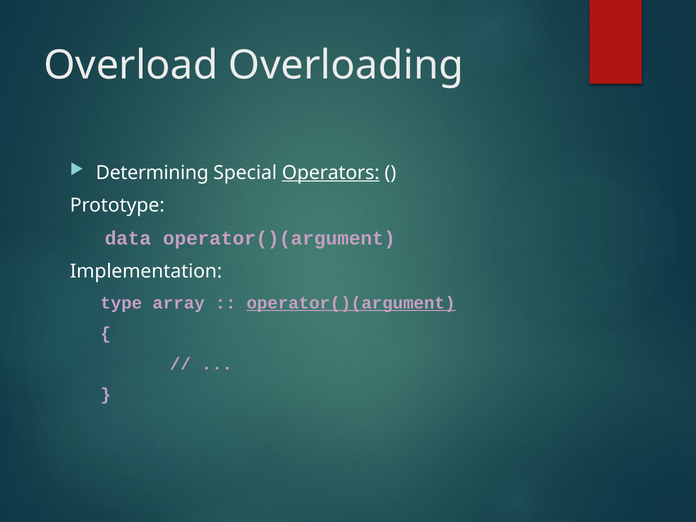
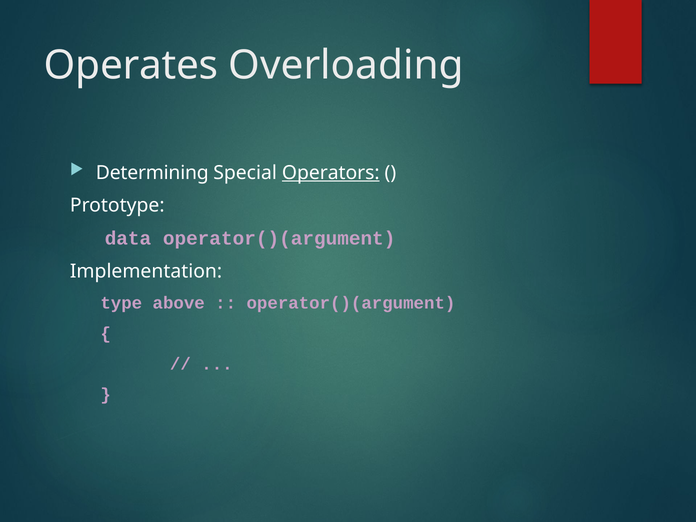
Overload: Overload -> Operates (131, 65)
array: array -> above (179, 303)
operator()(argument underline: present -> none (351, 303)
